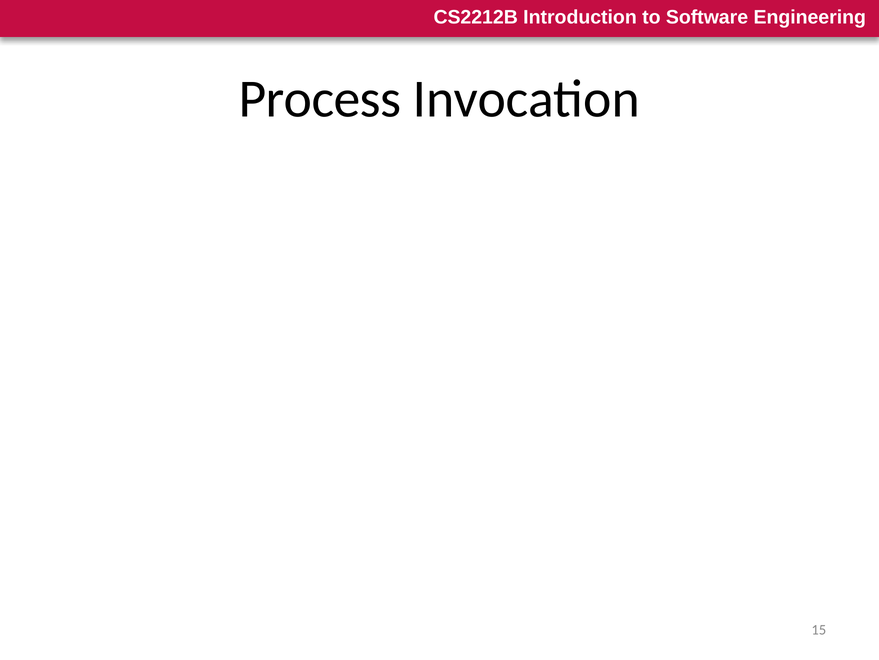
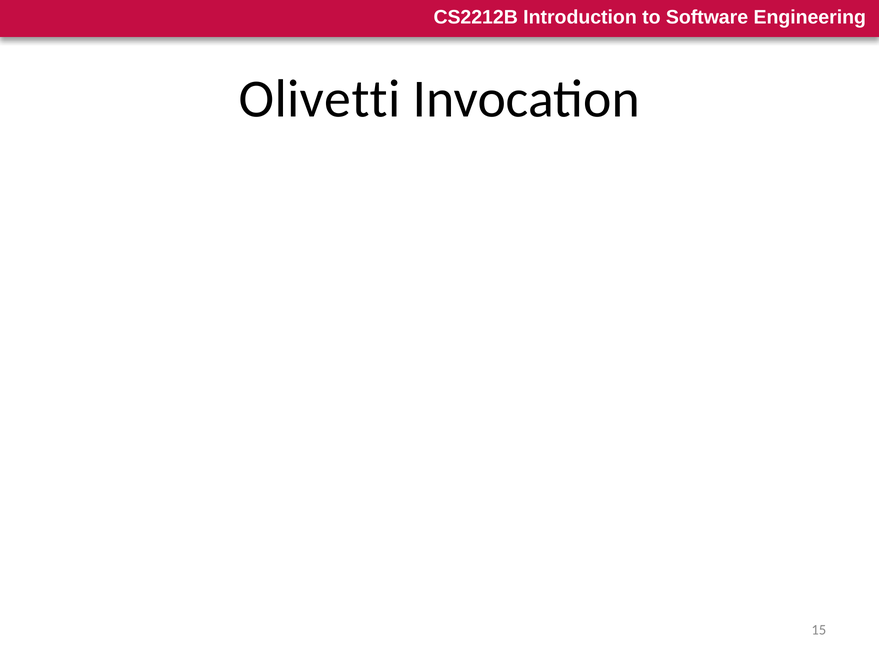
Process: Process -> Olivetti (320, 99)
